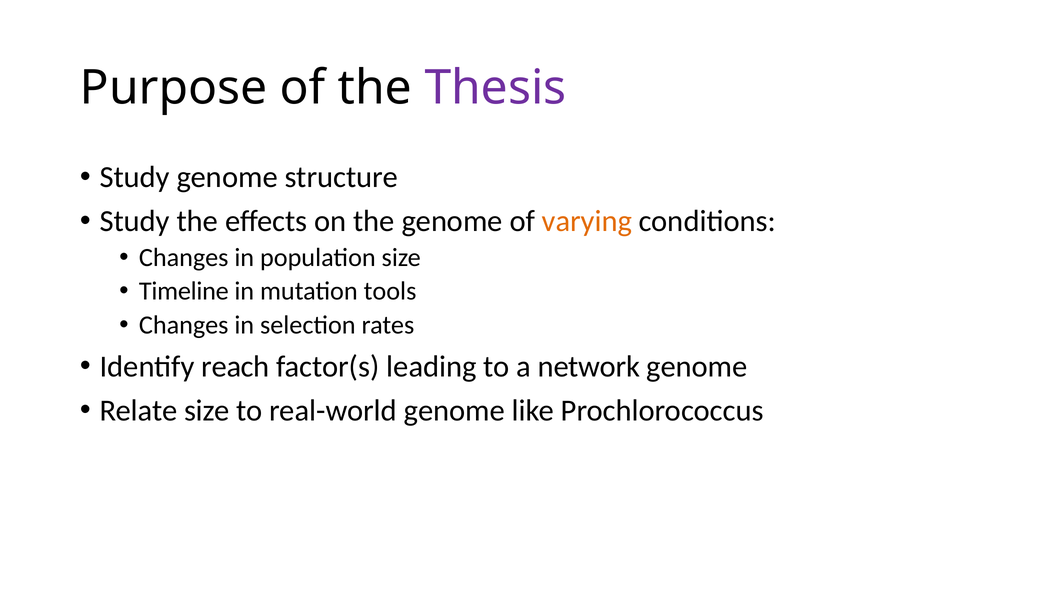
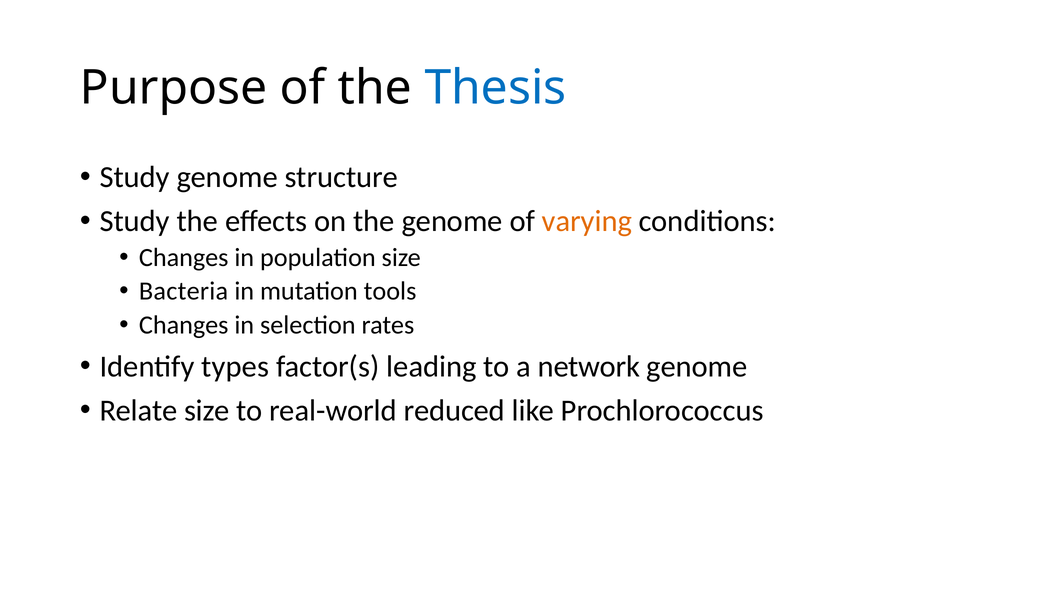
Thesis colour: purple -> blue (496, 88)
Timeline: Timeline -> Bacteria (184, 291)
reach: reach -> types (235, 367)
real-world genome: genome -> reduced (454, 411)
